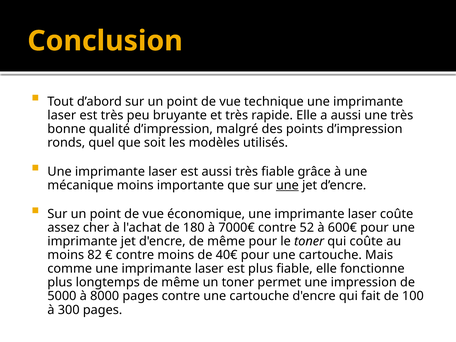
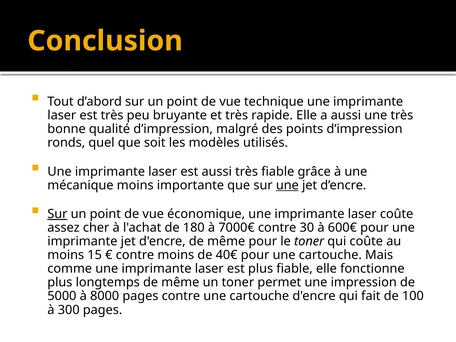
Sur underline: none -> present (57, 214)
52: 52 -> 30 (307, 228)
82: 82 -> 15 (95, 255)
